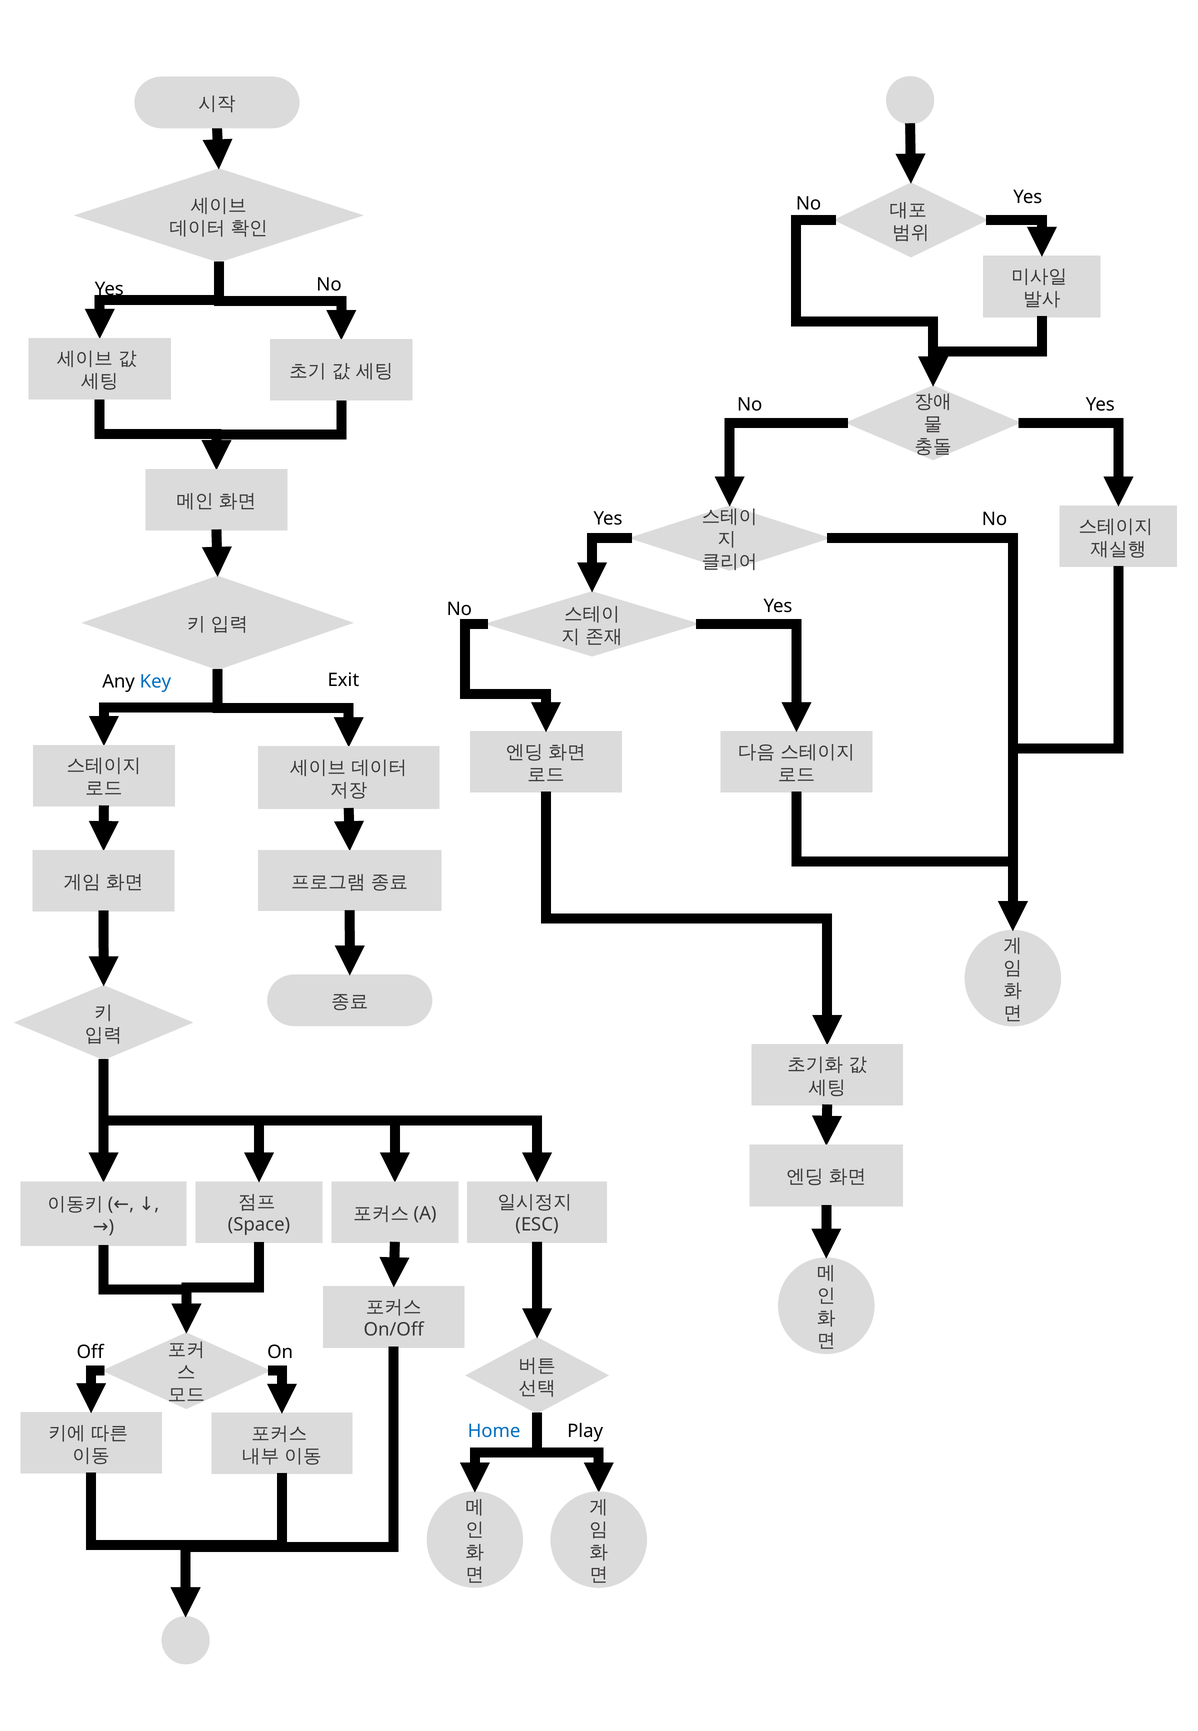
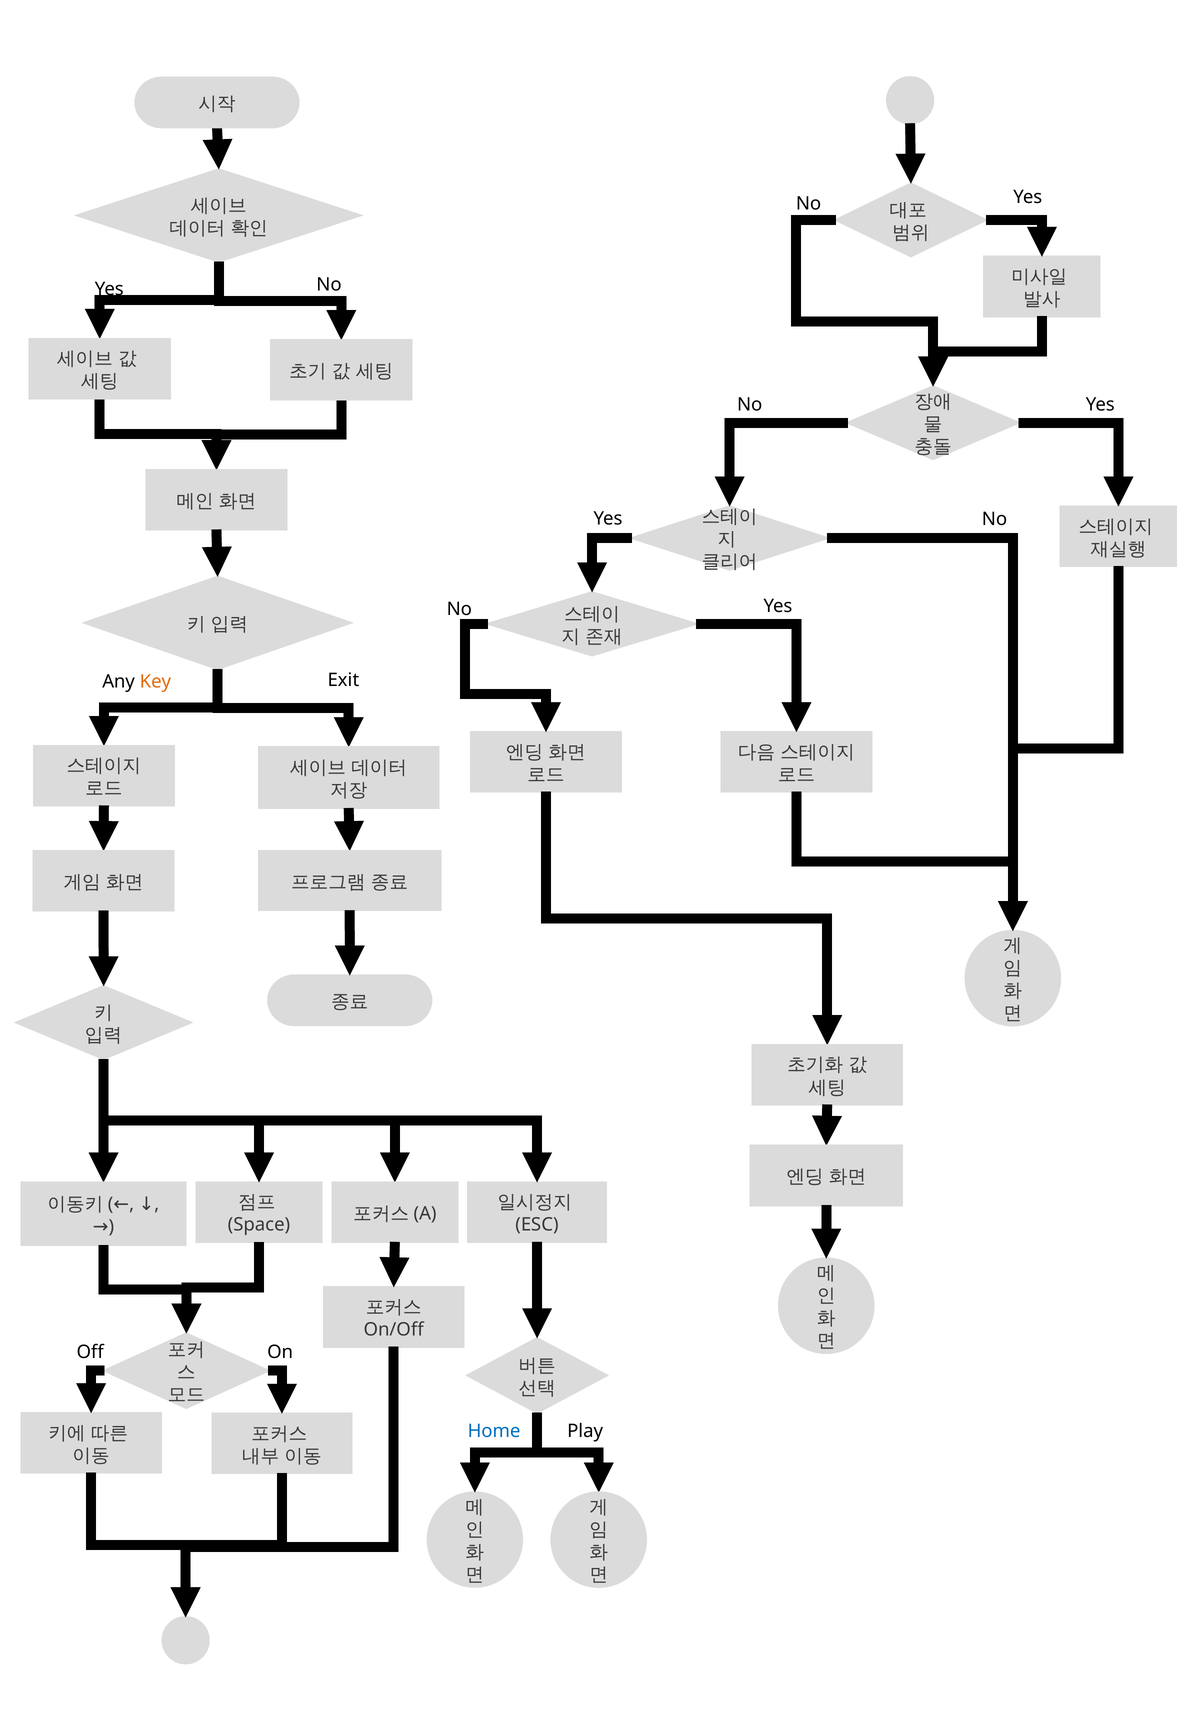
Key colour: blue -> orange (155, 681)
